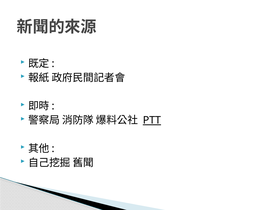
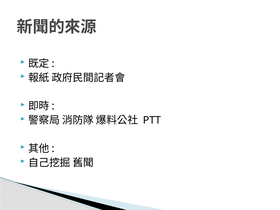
PTT underline: present -> none (152, 120)
